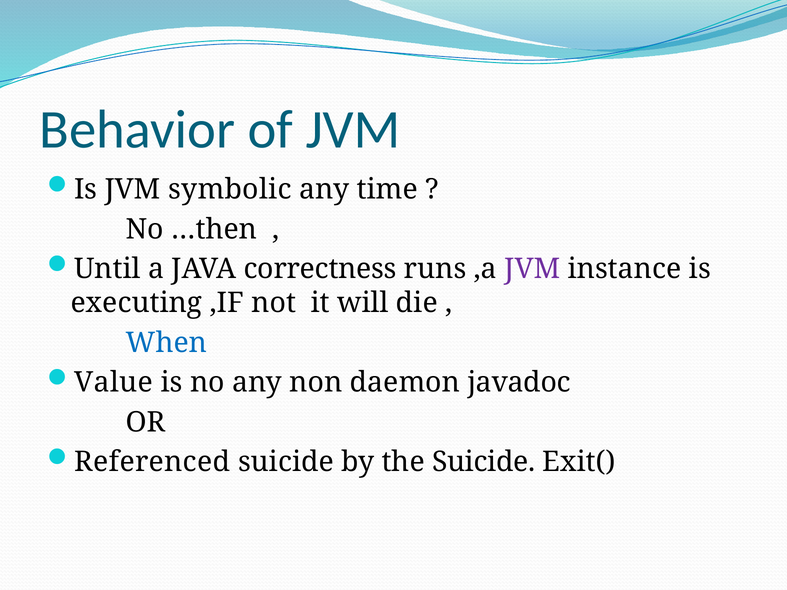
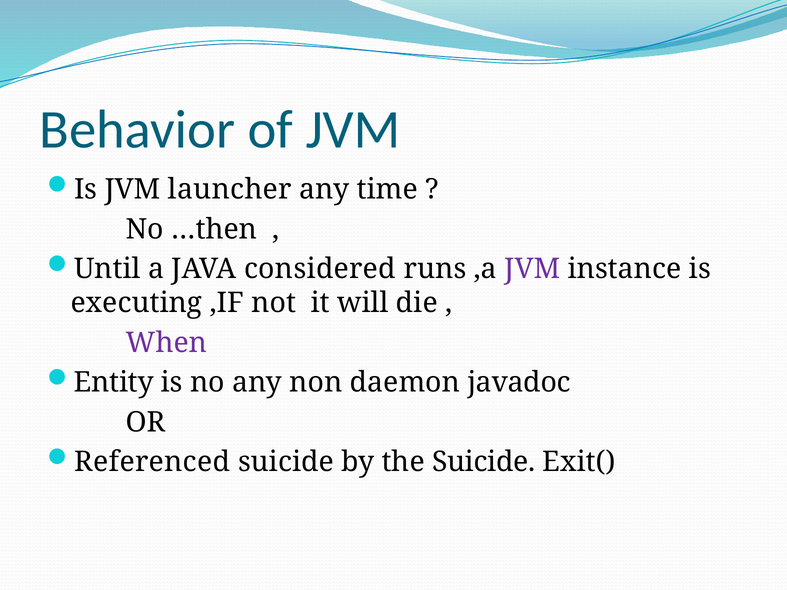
symbolic: symbolic -> launcher (230, 189)
correctness: correctness -> considered (320, 269)
When colour: blue -> purple (166, 343)
Value: Value -> Entity (114, 383)
